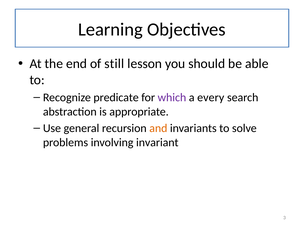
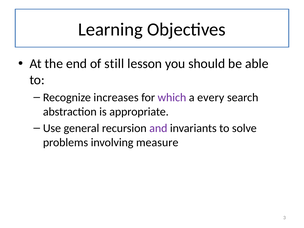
predicate: predicate -> increases (116, 97)
and colour: orange -> purple (158, 128)
invariant: invariant -> measure (157, 142)
